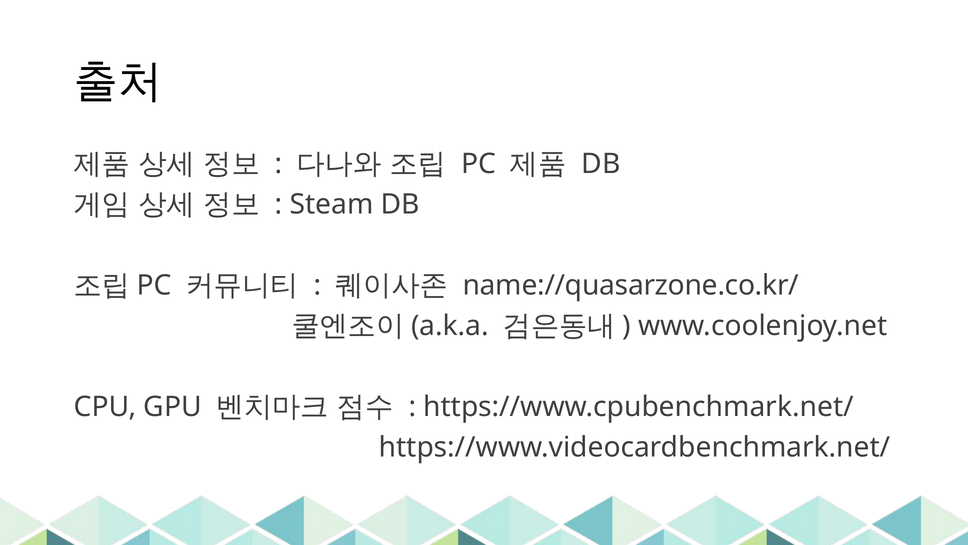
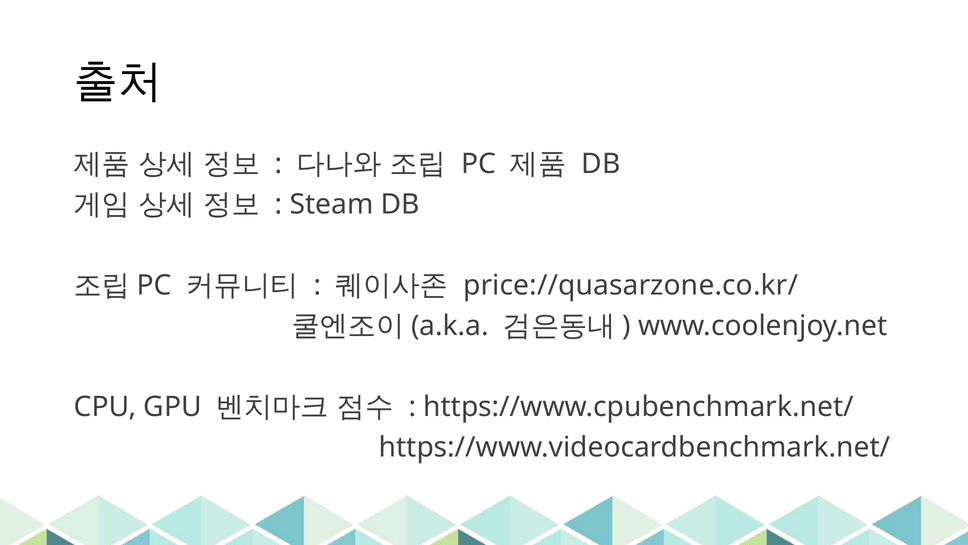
name://quasarzone.co.kr/: name://quasarzone.co.kr/ -> price://quasarzone.co.kr/ (631, 285)
